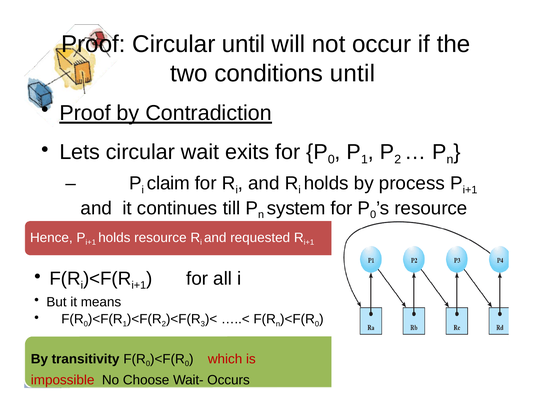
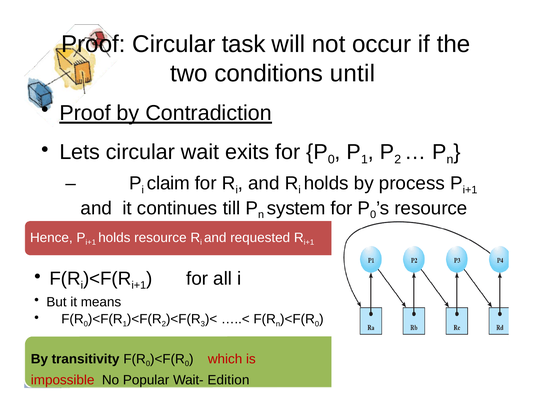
Circular until: until -> task (244, 44)
Choose: Choose -> Popular (146, 380)
Occurs: Occurs -> Edition (228, 380)
